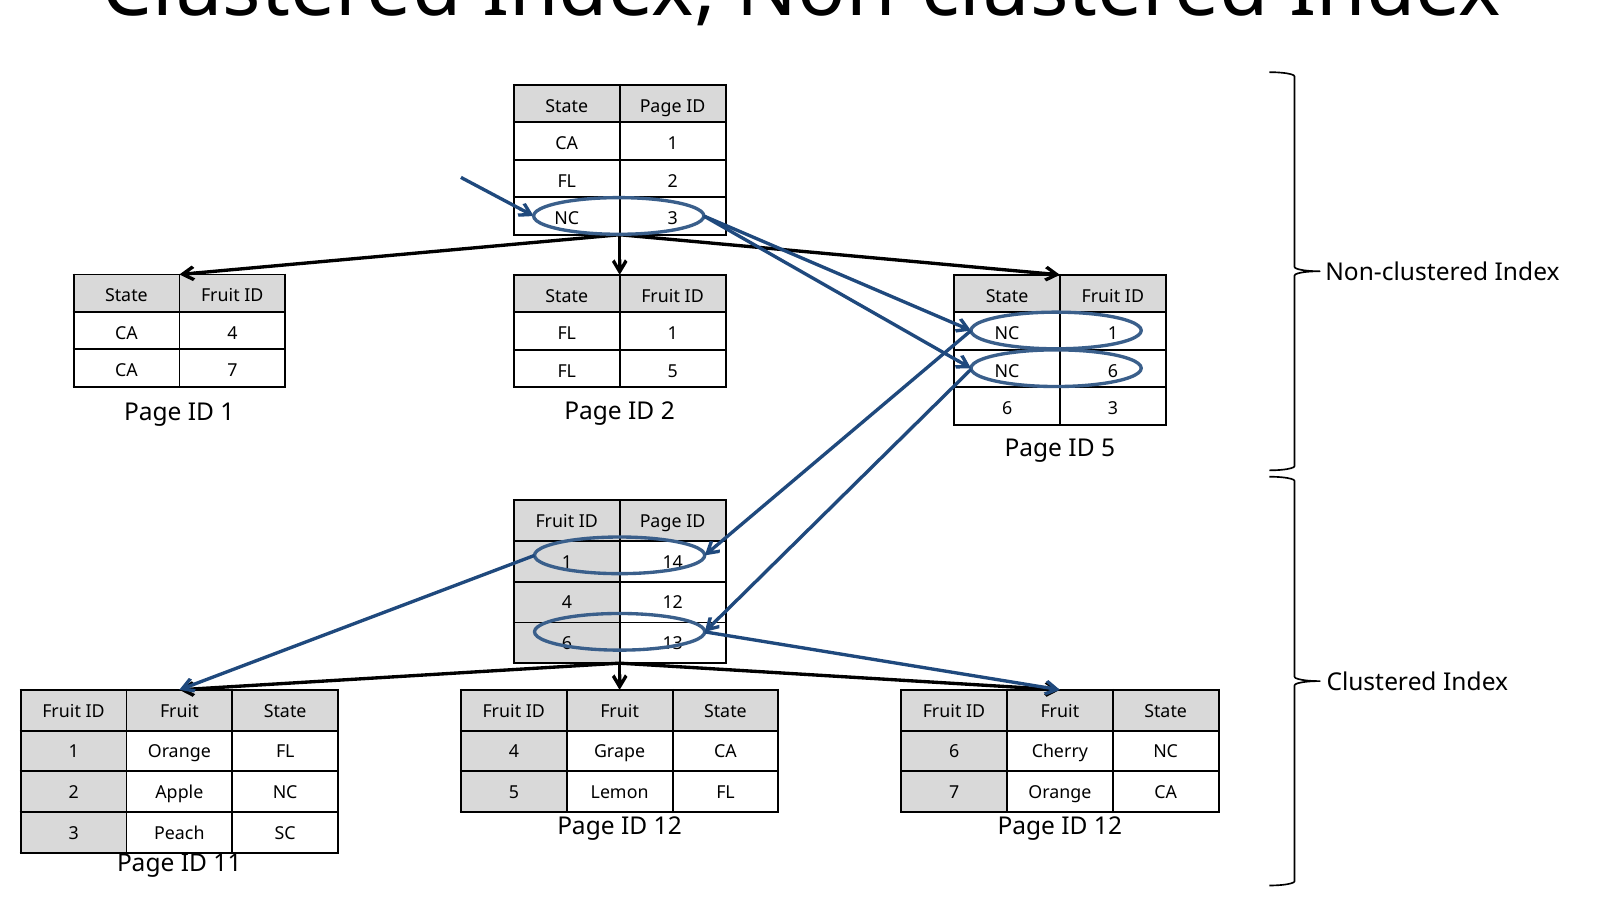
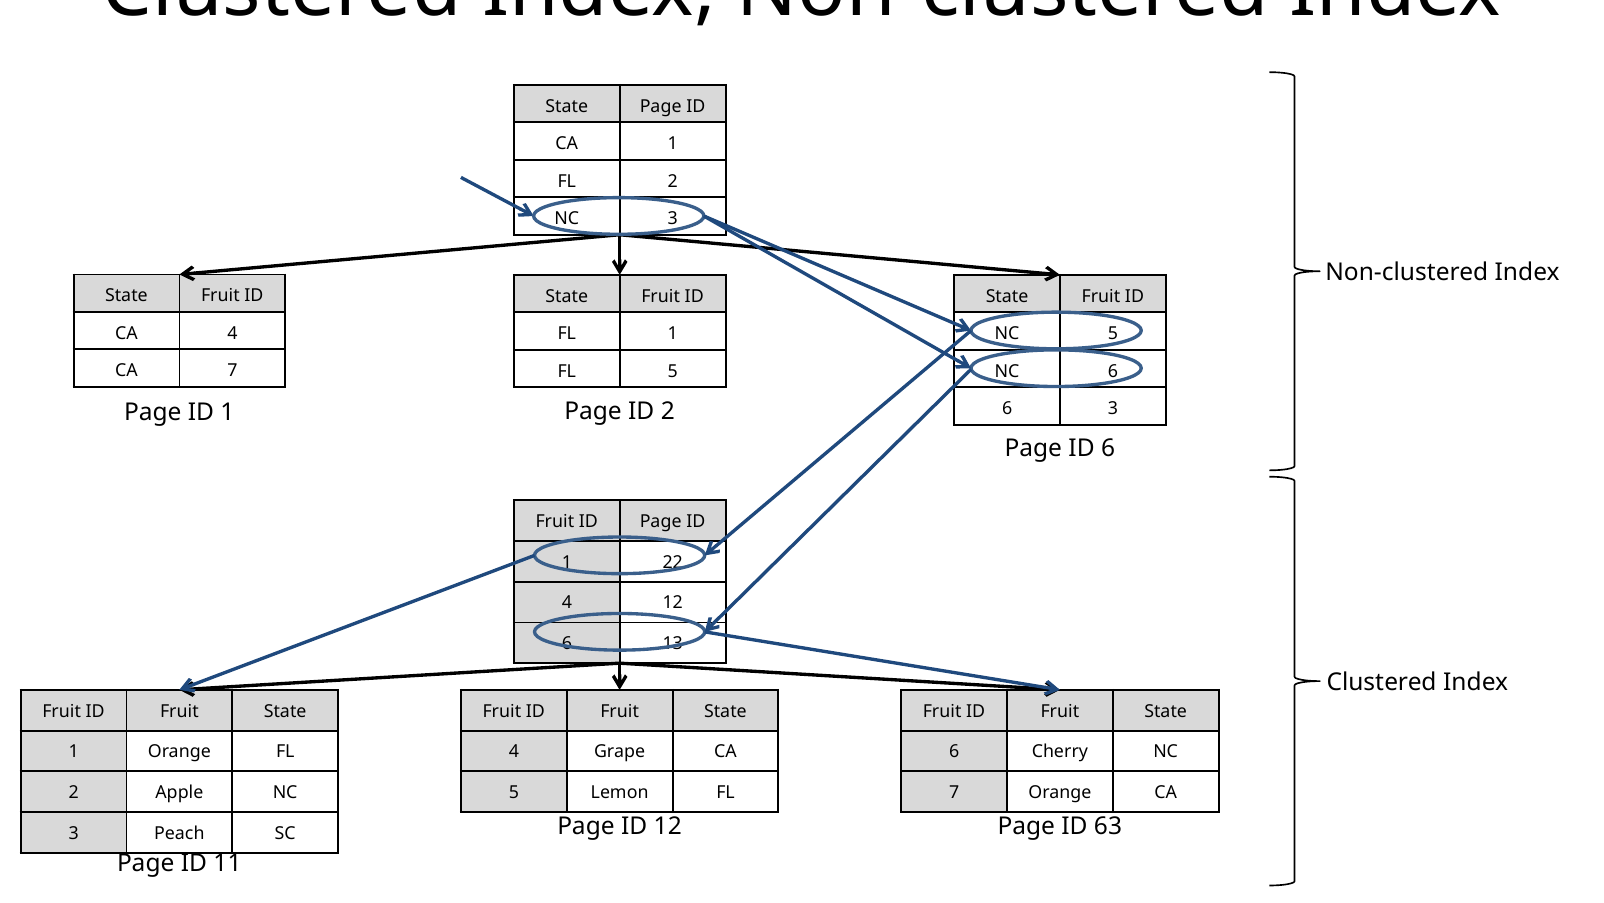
NC 1: 1 -> 5 (1113, 333)
ID 5: 5 -> 6 (1108, 448)
14: 14 -> 22 (673, 562)
12 Page ID 12: 12 -> 63 (1108, 826)
